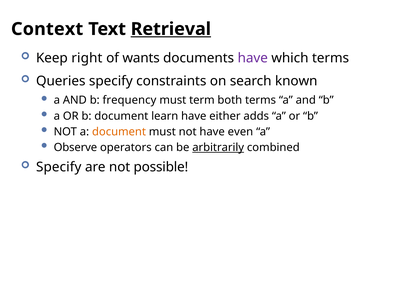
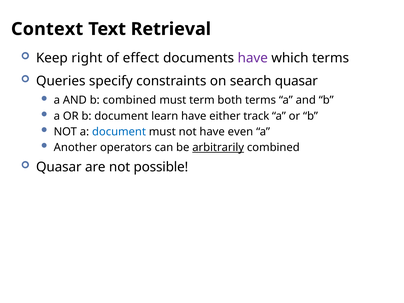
Retrieval underline: present -> none (171, 29)
wants: wants -> effect (141, 58)
search known: known -> quasar (296, 81)
b frequency: frequency -> combined (129, 100)
adds: adds -> track (256, 116)
document colour: orange -> blue (119, 132)
Observe: Observe -> Another (75, 147)
Specify: Specify -> Quasar (59, 167)
